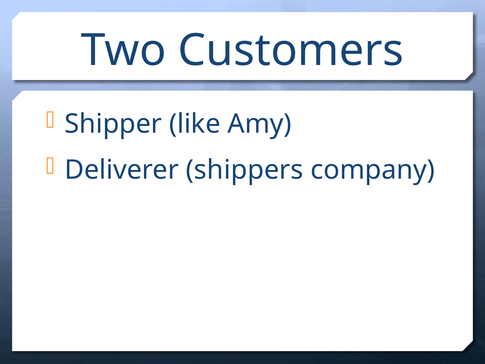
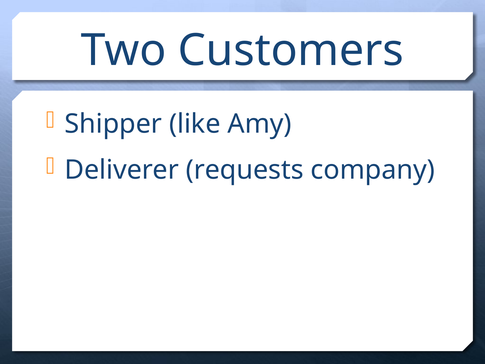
shippers: shippers -> requests (245, 170)
